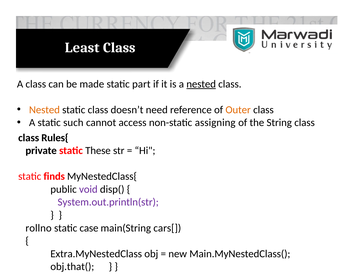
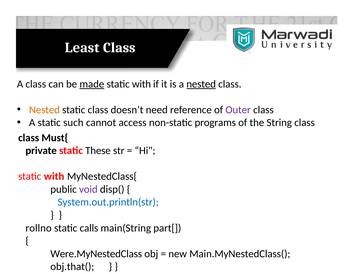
made underline: none -> present (92, 84)
part: part -> with (141, 84)
Outer colour: orange -> purple (238, 110)
assigning: assigning -> programs (215, 122)
Rules{: Rules{ -> Must{ (55, 137)
finds: finds -> with (54, 176)
System.out.println(str colour: purple -> blue (108, 202)
case: case -> calls (89, 228)
cars[: cars[ -> part[ (167, 228)
Extra.MyNestedClass: Extra.MyNestedClass -> Were.MyNestedClass (96, 253)
